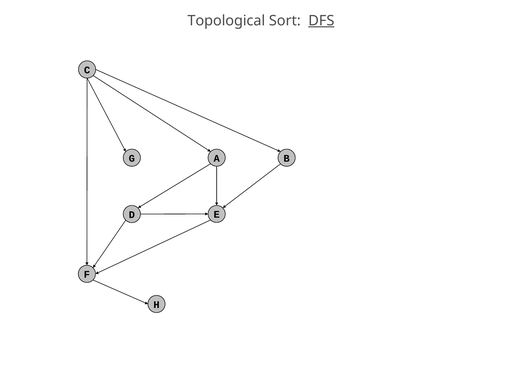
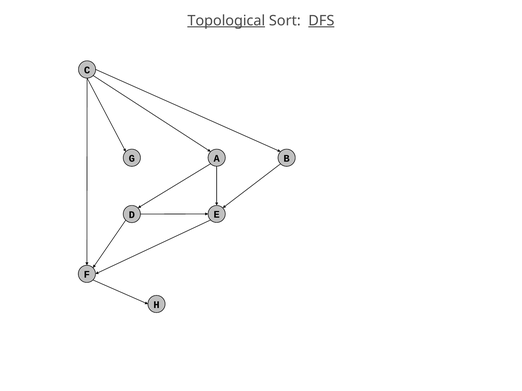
Topological underline: none -> present (226, 21)
